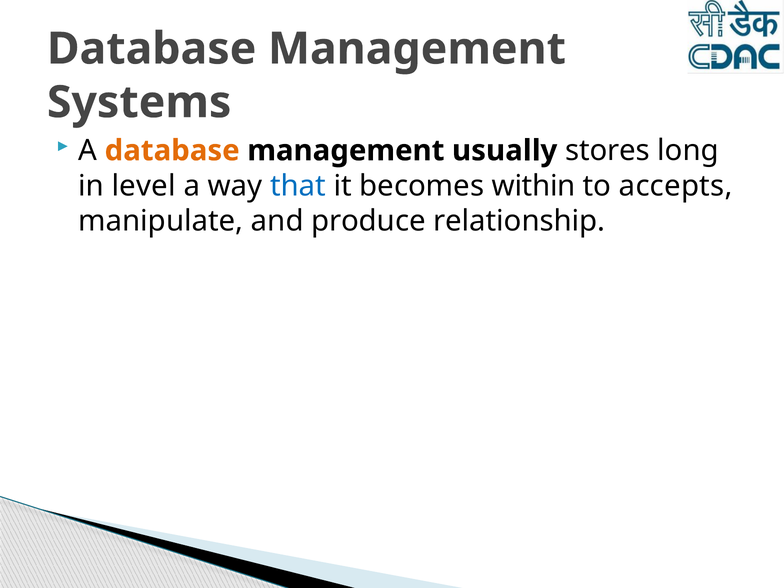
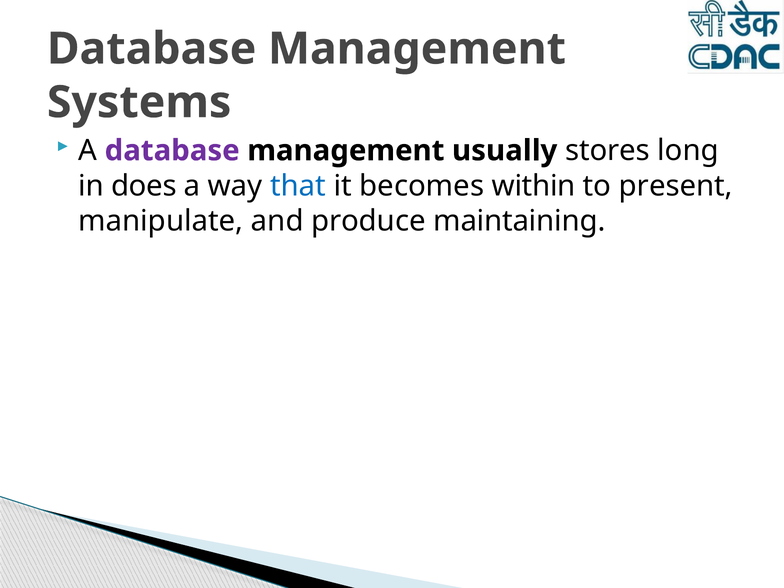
database colour: orange -> purple (172, 151)
level: level -> does (144, 186)
accepts: accepts -> present (676, 186)
relationship: relationship -> maintaining (519, 221)
